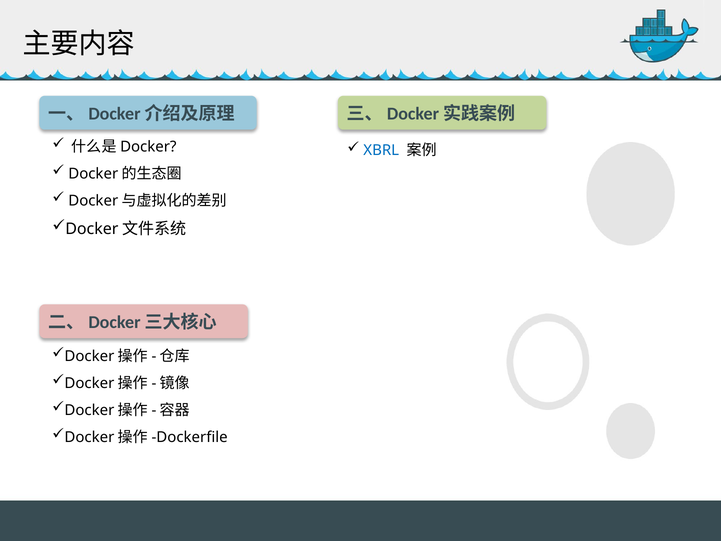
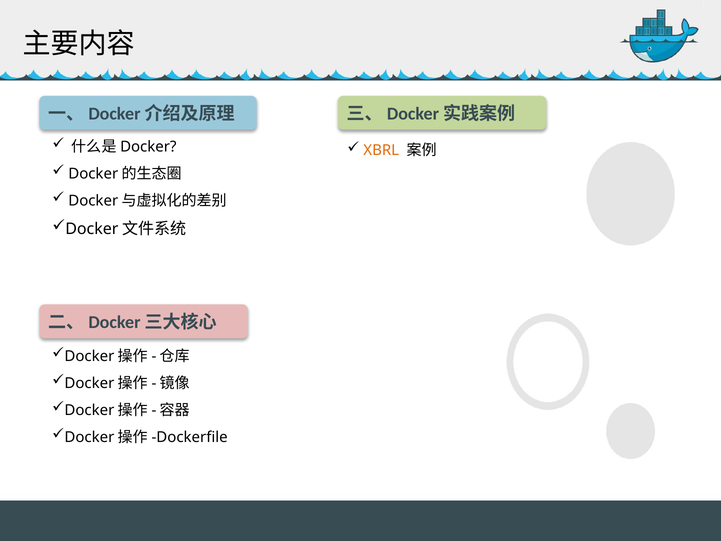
XBRL colour: blue -> orange (381, 150)
